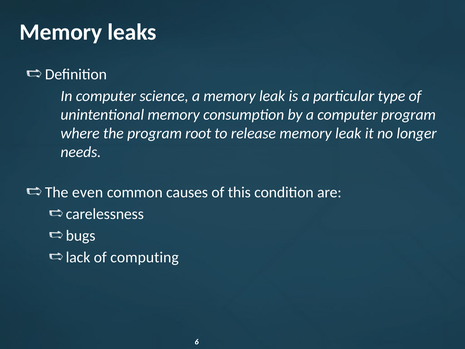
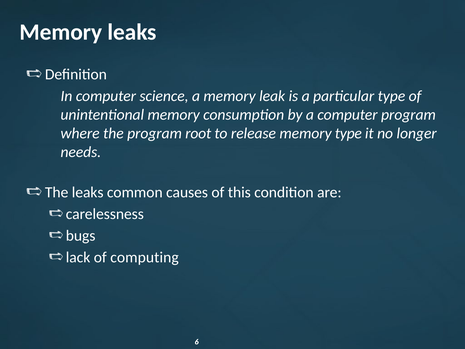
release memory leak: leak -> type (348, 133)
The even: even -> leaks (88, 192)
